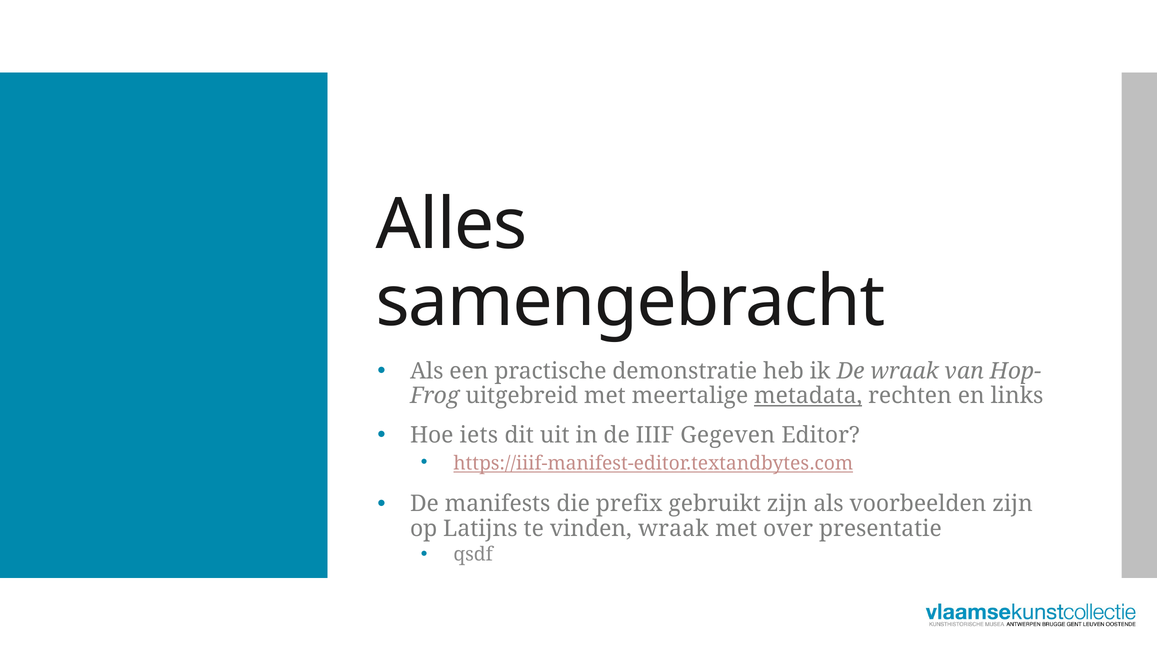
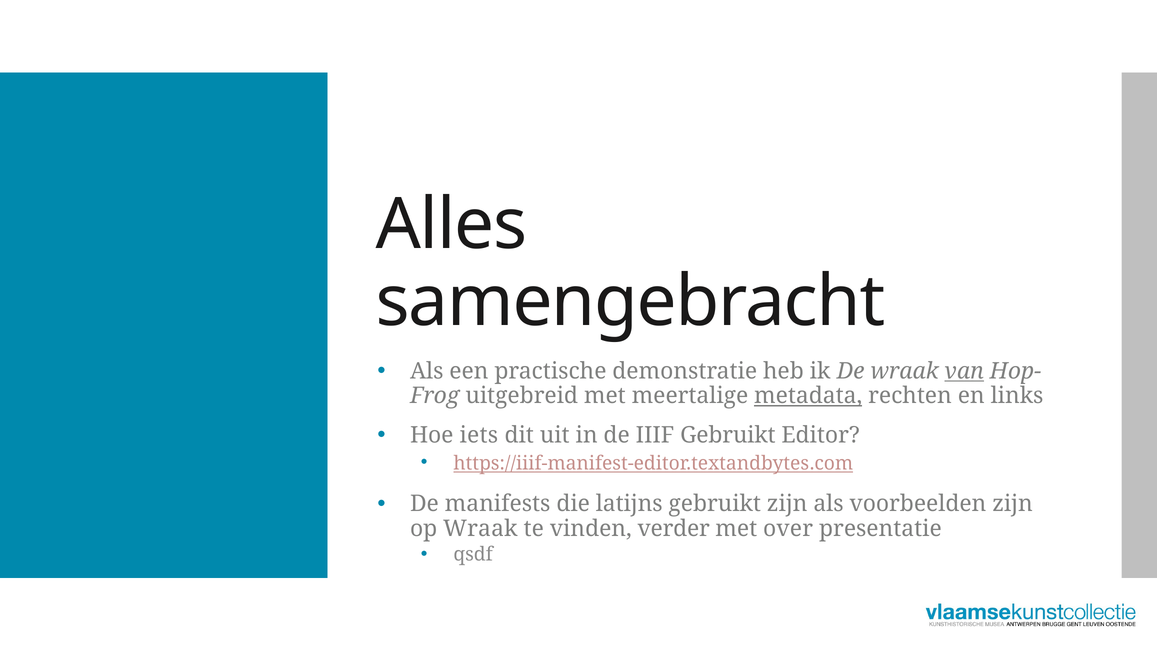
van underline: none -> present (964, 371)
IIIF Gegeven: Gegeven -> Gebruikt (728, 435)
prefix: prefix -> latijns (629, 504)
op Latijns: Latijns -> Wraak (480, 528)
vinden wraak: wraak -> verder (674, 528)
